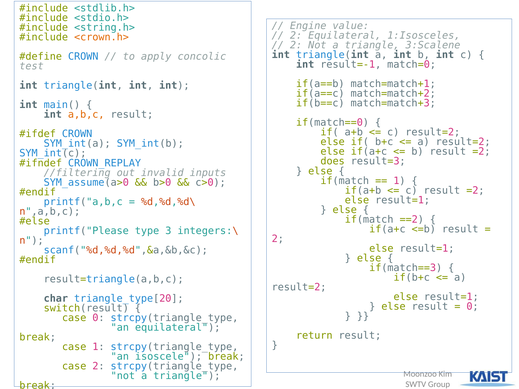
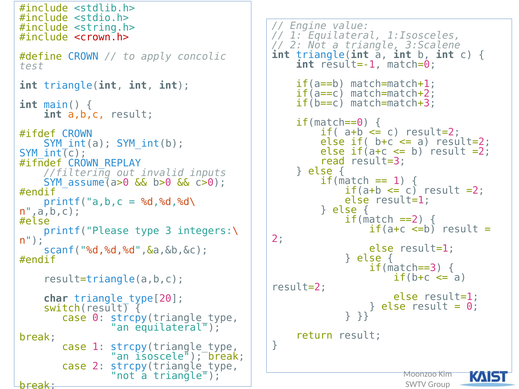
2: 2 -> 1 (296, 36)
<crown.h> colour: orange -> red (101, 37)
does: does -> read (333, 161)
